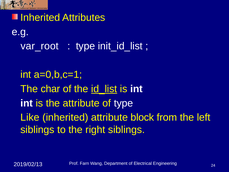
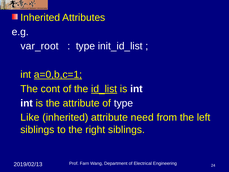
a=0,b,c=1 underline: none -> present (58, 75)
char: char -> cont (50, 89)
block: block -> need (142, 117)
